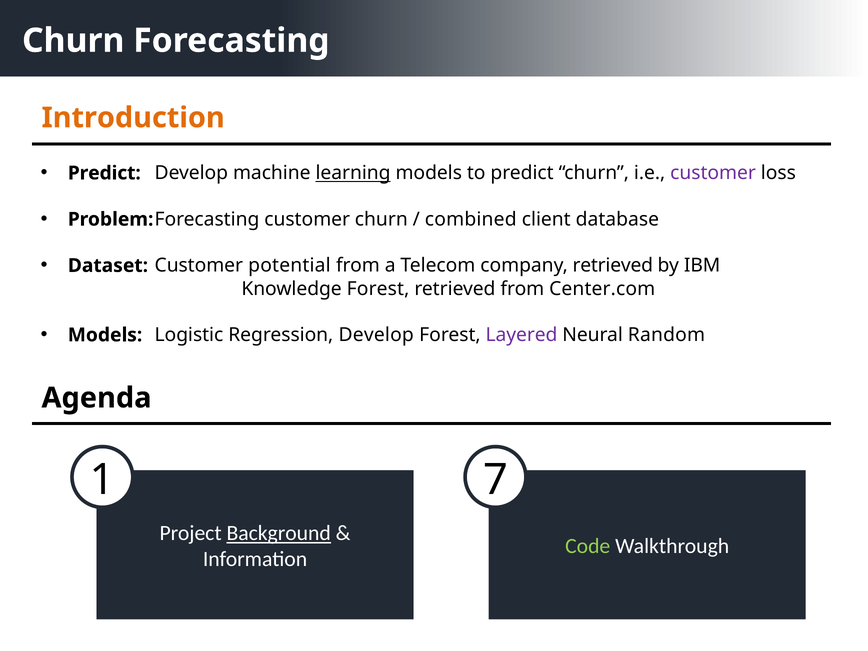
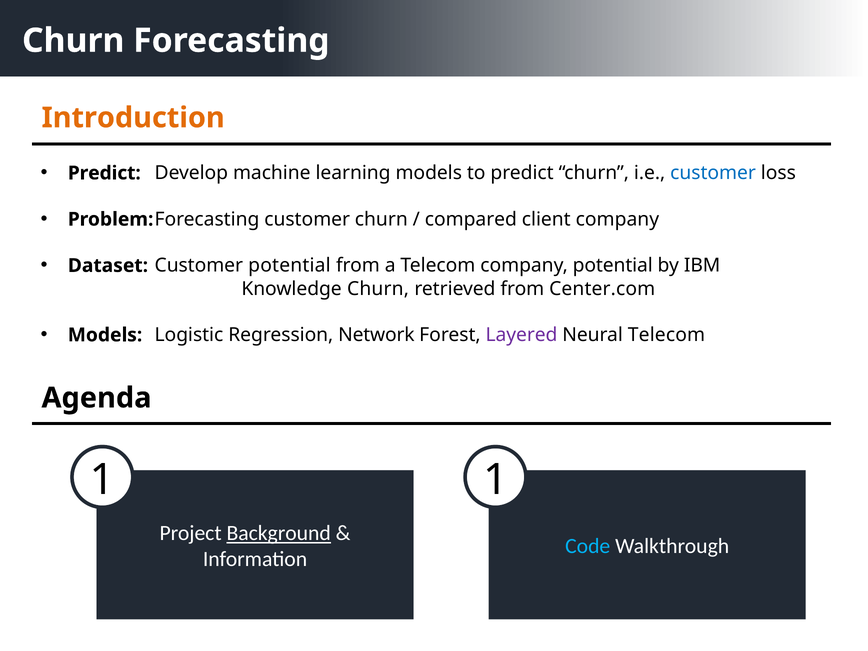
learning underline: present -> none (353, 173)
customer colour: purple -> blue (713, 173)
combined: combined -> compared (471, 219)
client database: database -> company (617, 219)
company retrieved: retrieved -> potential (613, 266)
Knowledge Forest: Forest -> Churn (378, 289)
Regression Develop: Develop -> Network (376, 335)
Neural Random: Random -> Telecom (666, 335)
1 7: 7 -> 1 (496, 480)
Code colour: light green -> light blue (588, 546)
